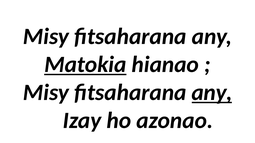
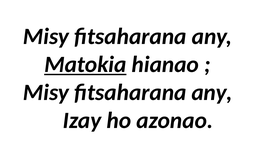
any underline: present -> none (212, 93)
